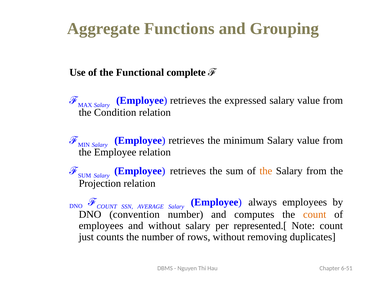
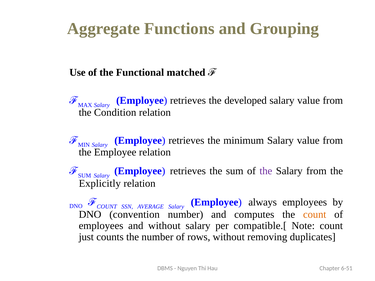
complete: complete -> matched (186, 73)
expressed: expressed -> developed (246, 101)
the colour: orange -> purple (266, 171)
Projection: Projection -> Explicitly (100, 184)
represented.[: represented.[ -> compatible.[ (260, 226)
